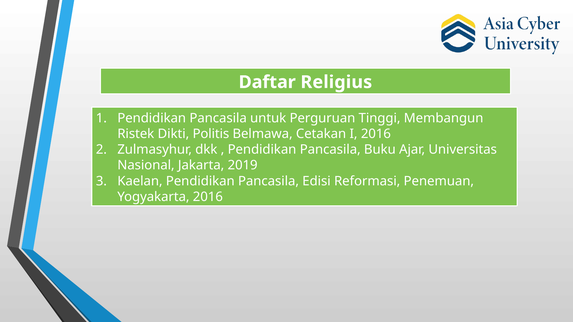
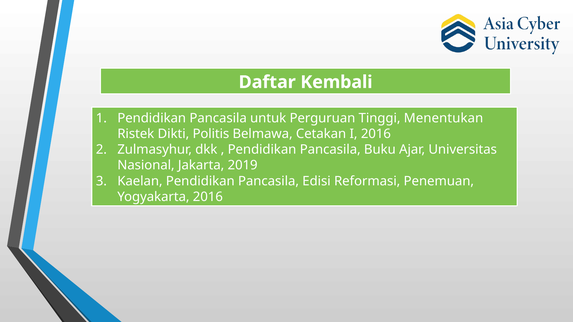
Religius: Religius -> Kembali (336, 82)
Membangun: Membangun -> Menentukan (444, 118)
